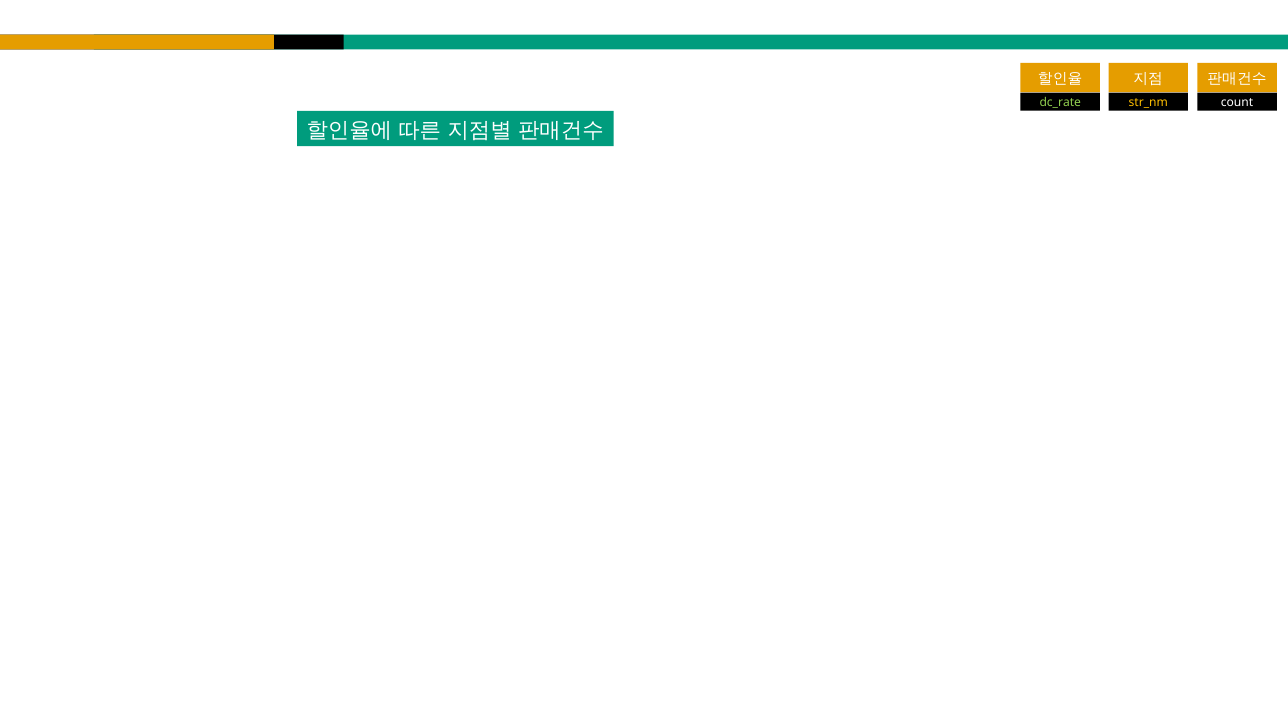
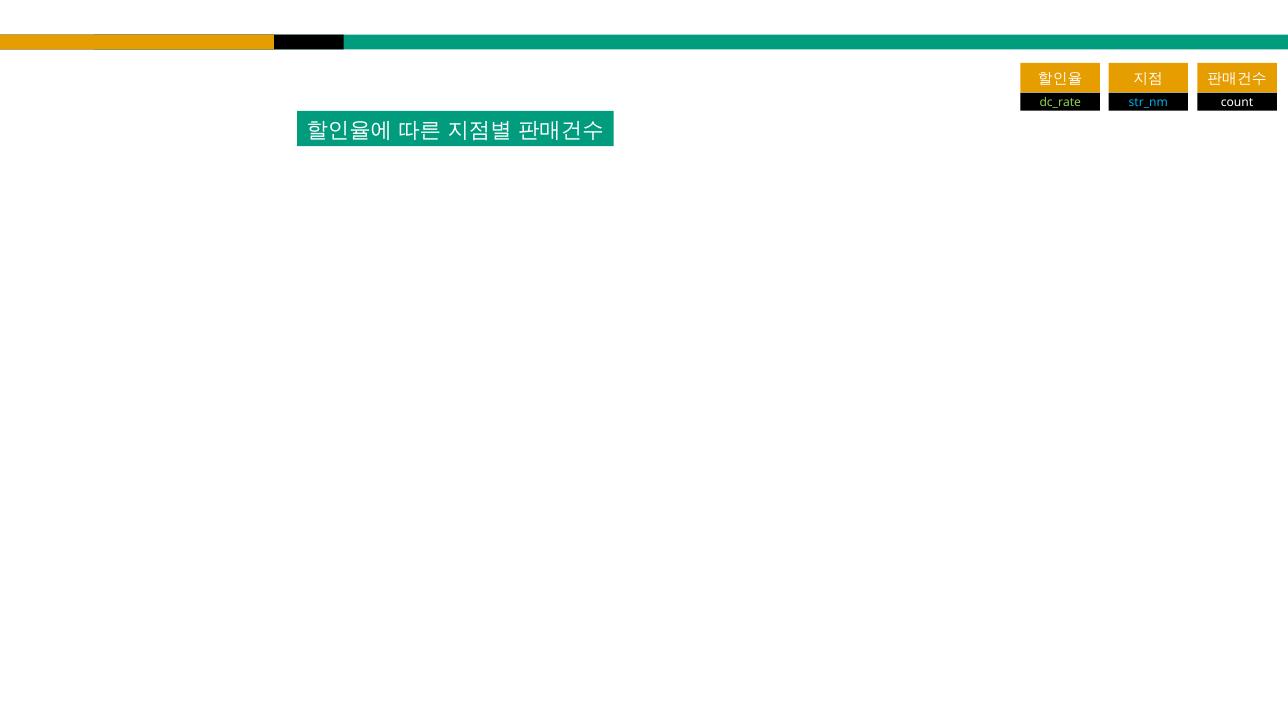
str_nm colour: yellow -> light blue (1148, 103)
